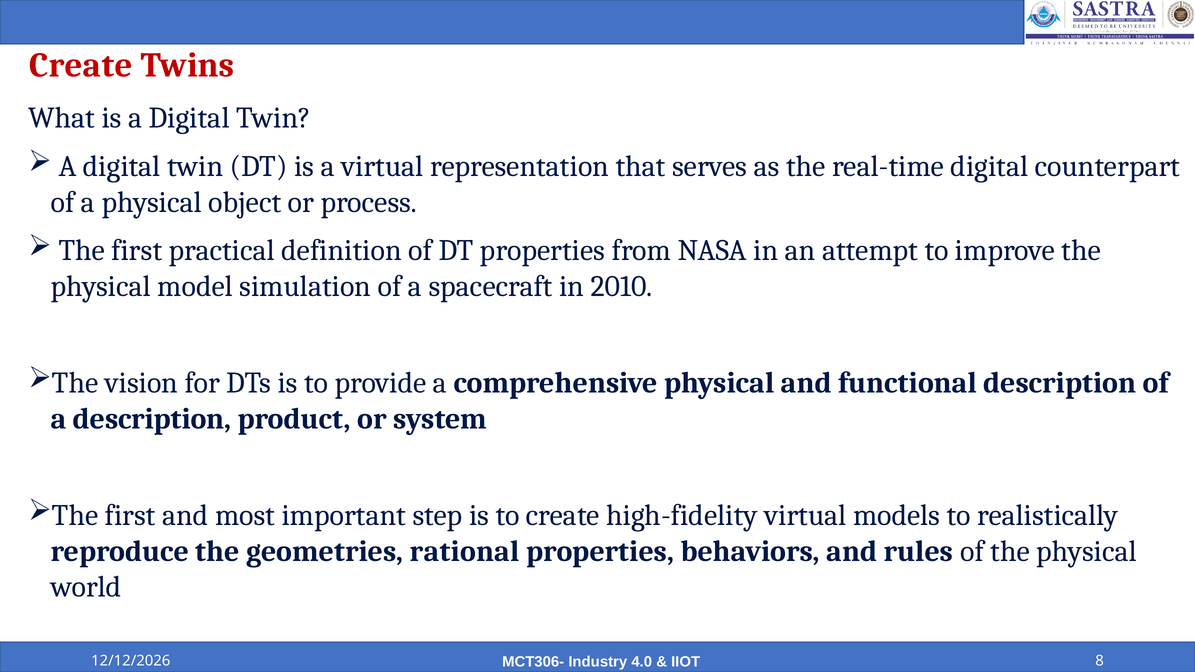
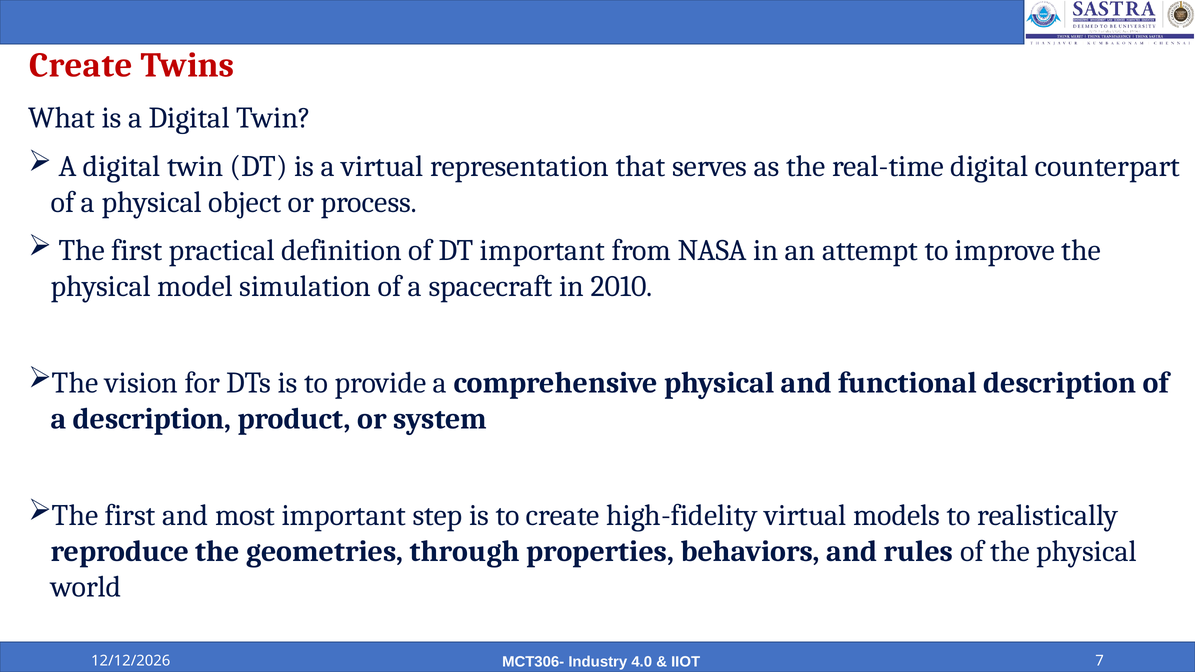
DT properties: properties -> important (543, 251)
rational: rational -> through (465, 551)
8: 8 -> 7 (1100, 661)
